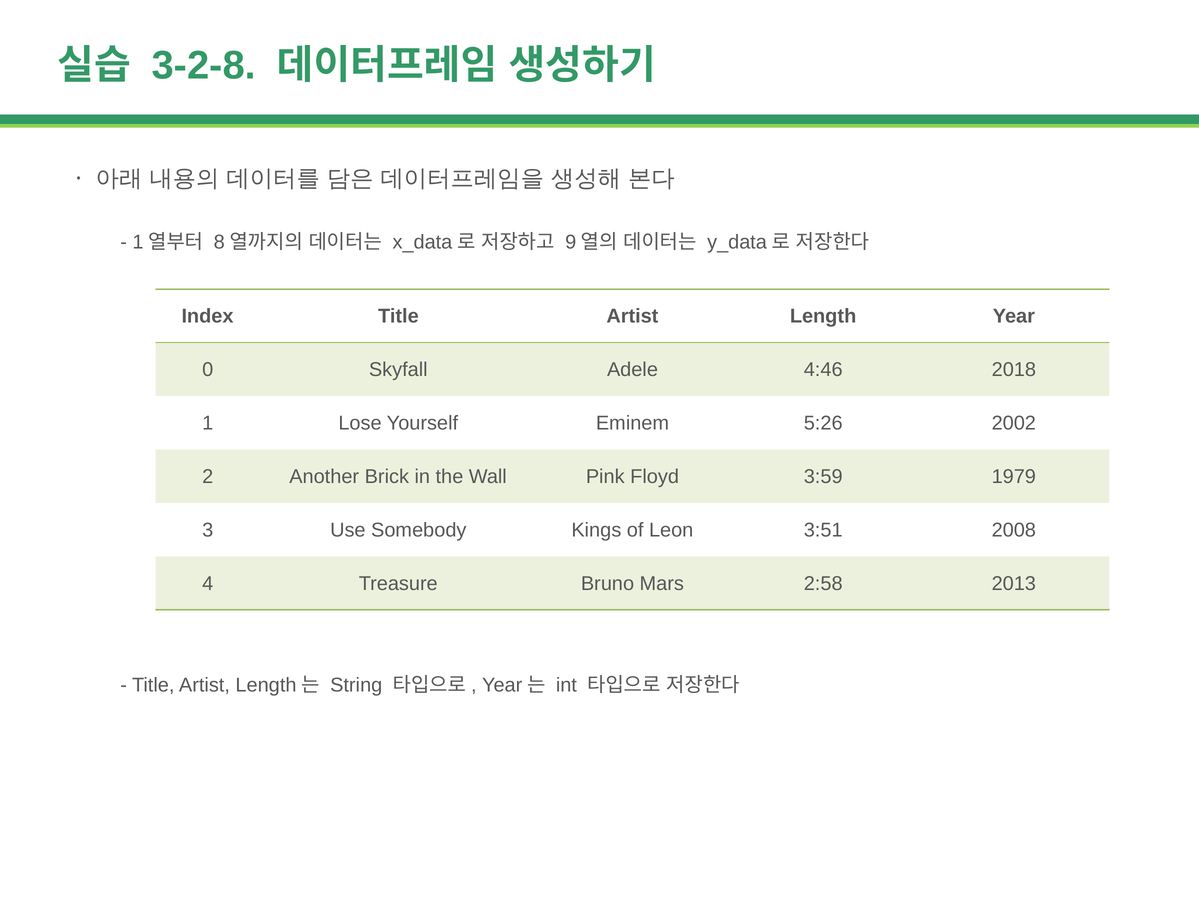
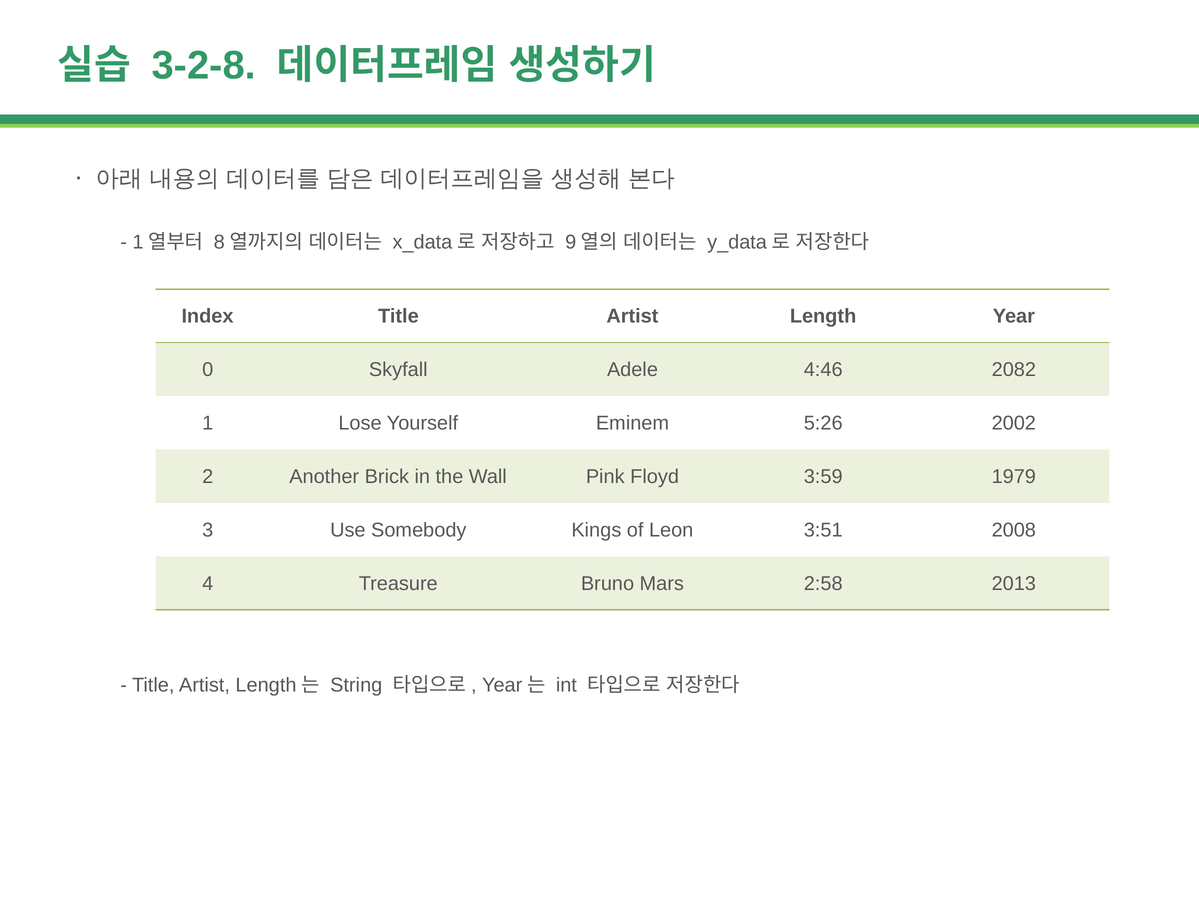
2018: 2018 -> 2082 (1014, 370)
